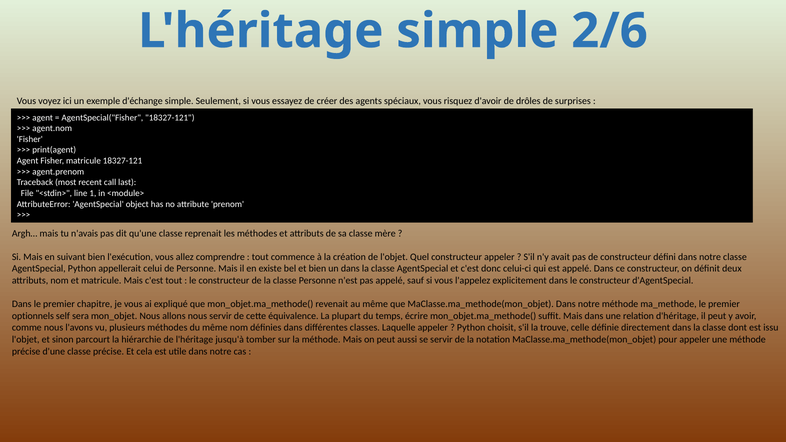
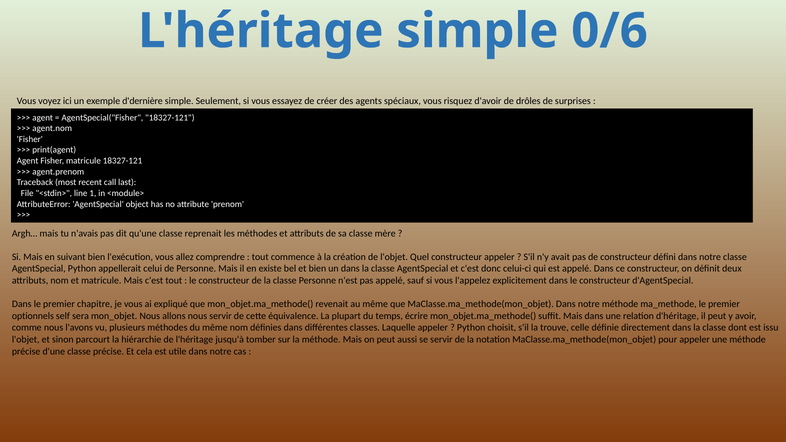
2/6: 2/6 -> 0/6 (610, 31)
d'échange: d'échange -> d'dernière (143, 101)
